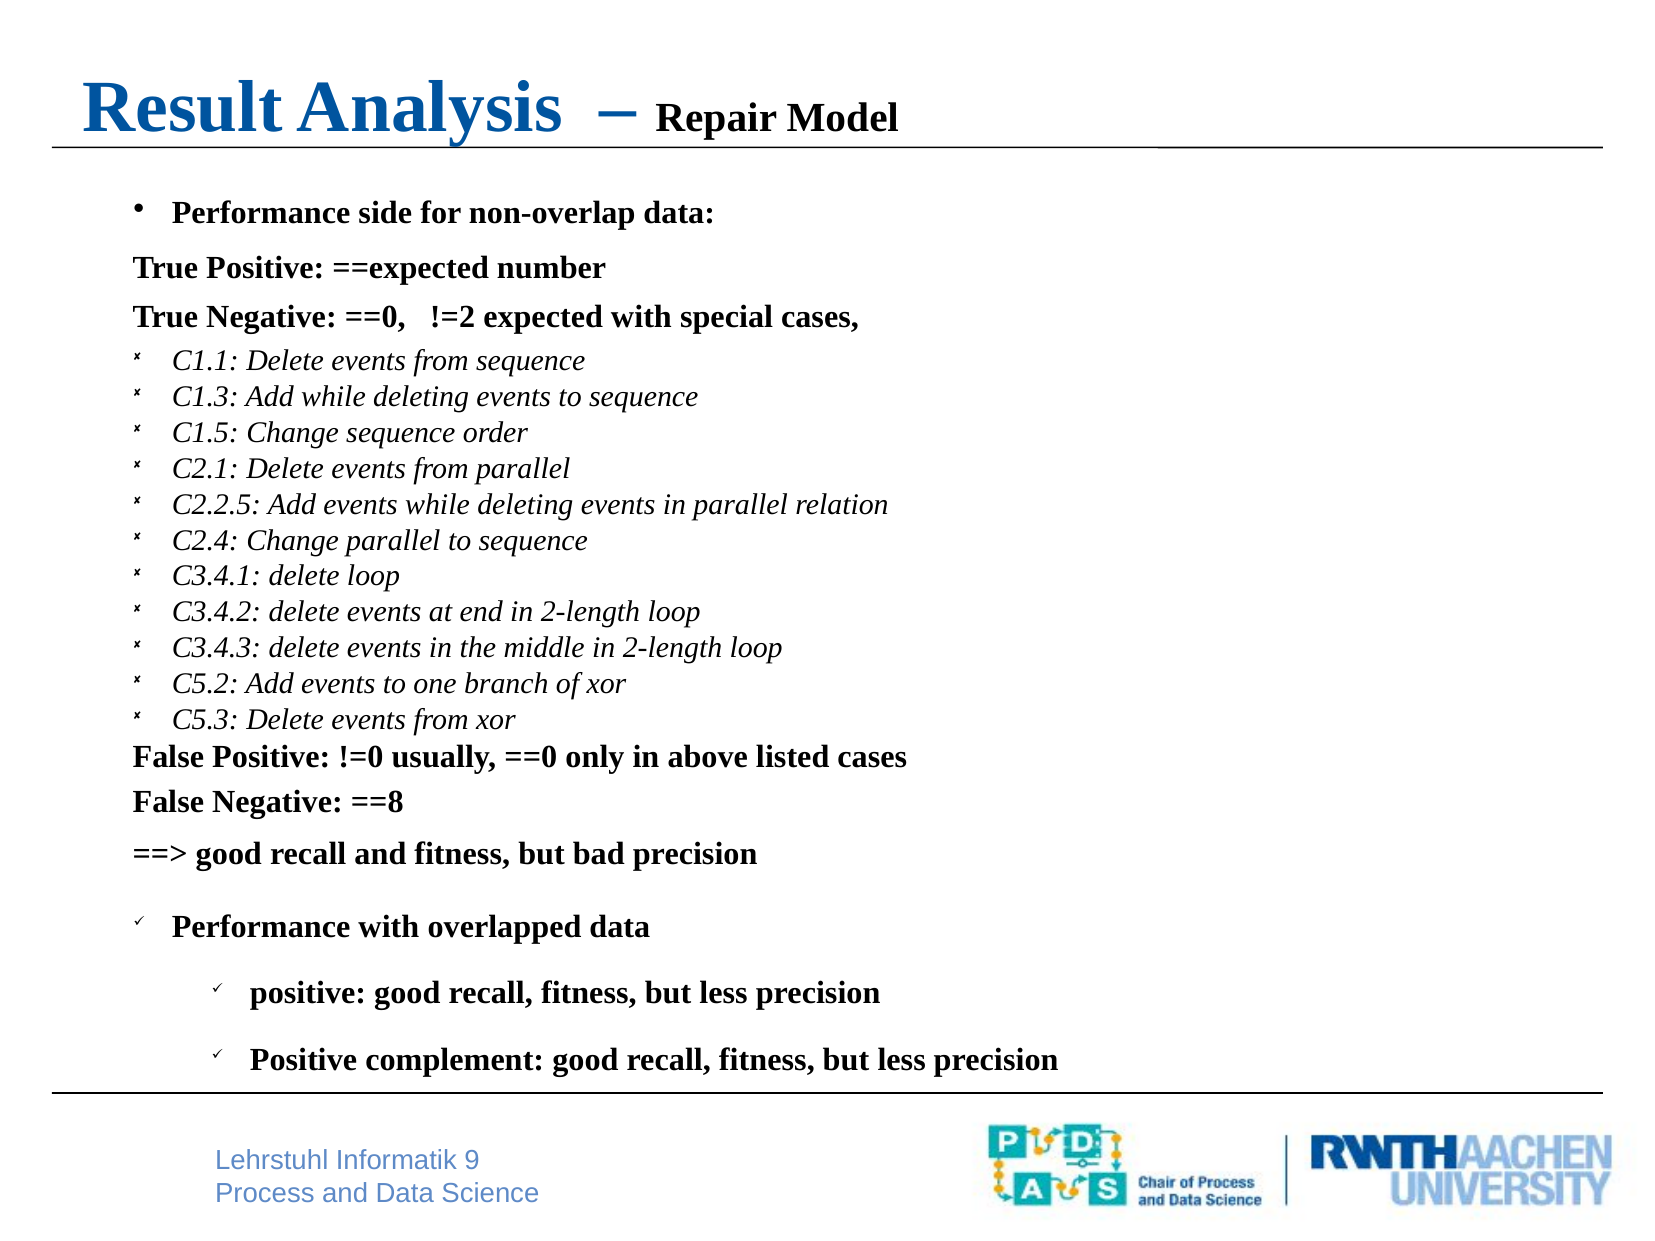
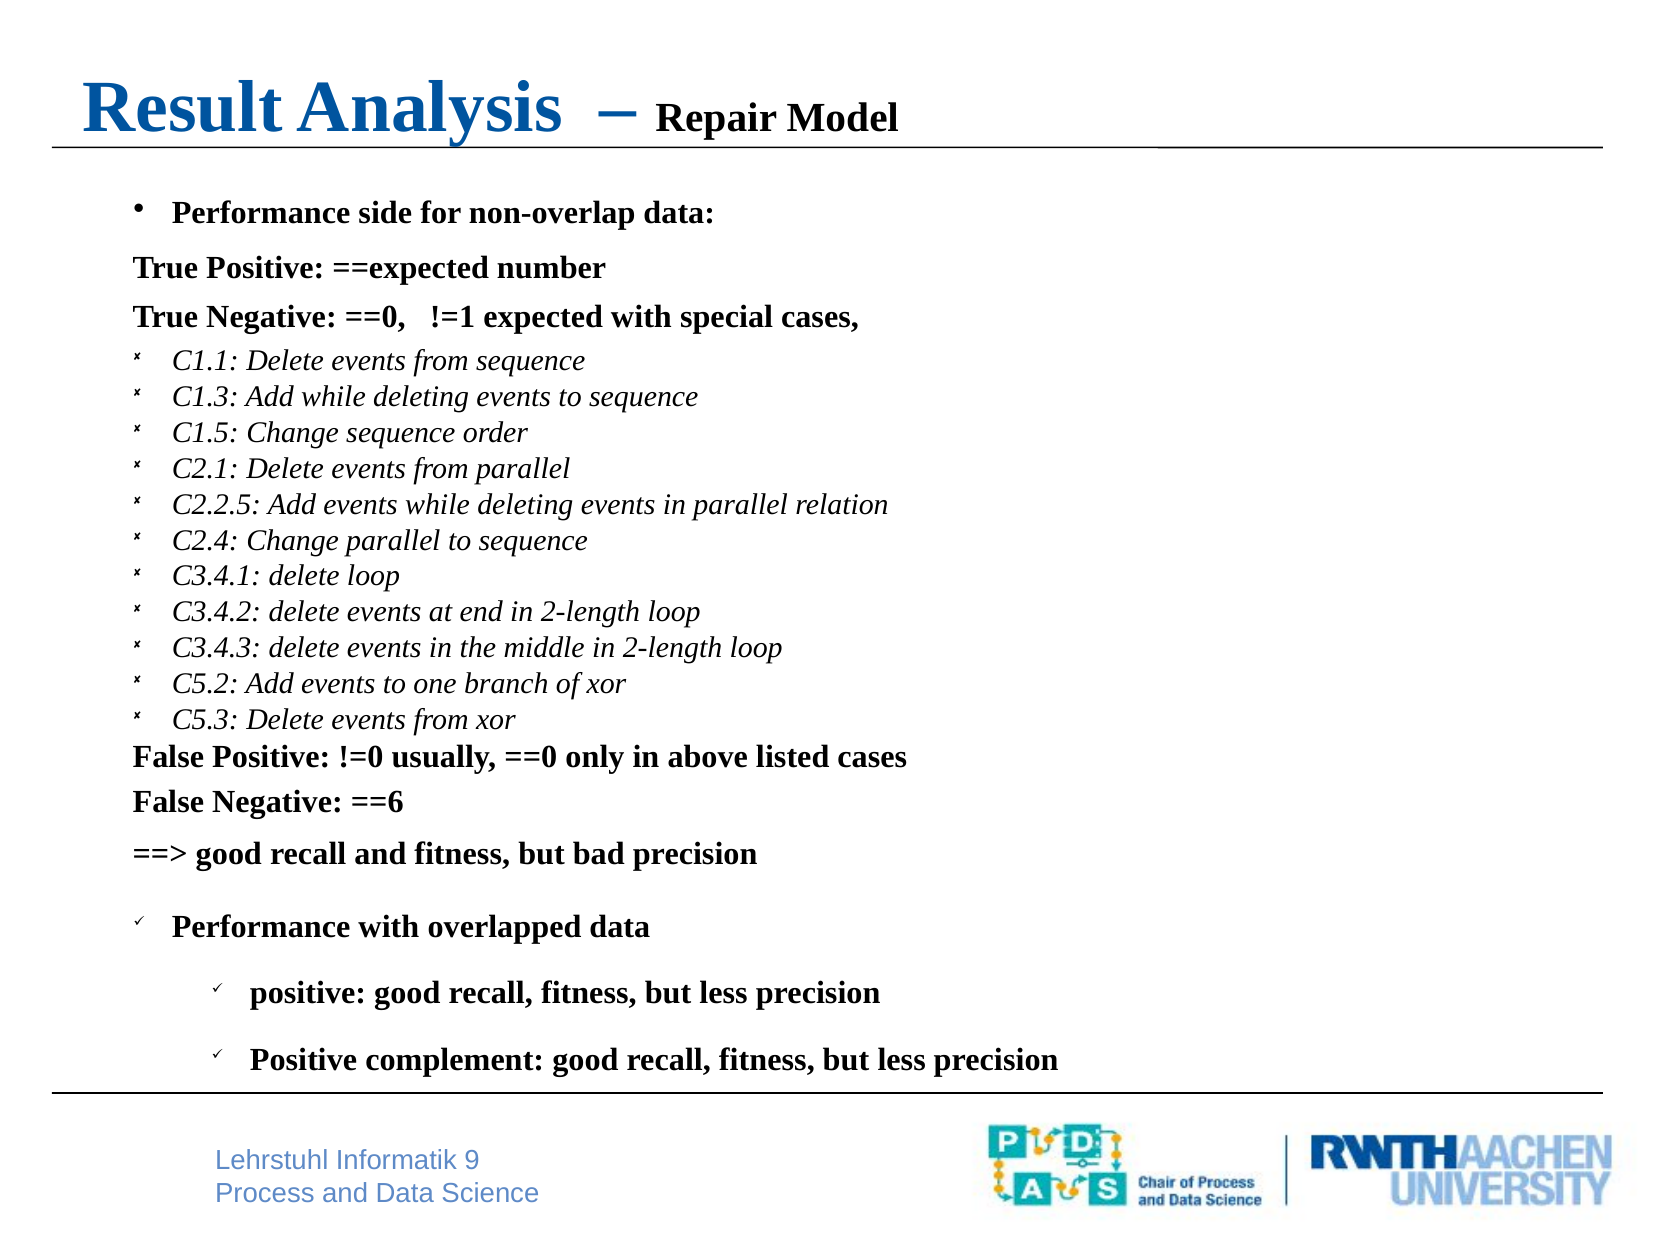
!=2: !=2 -> !=1 (452, 317)
==8: ==8 -> ==6 (377, 802)
